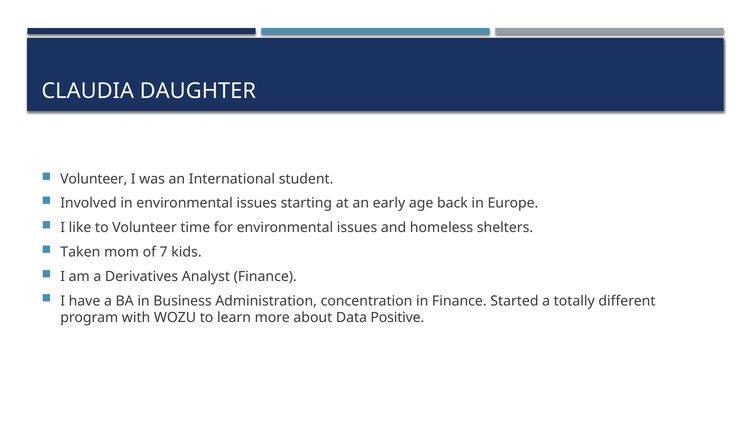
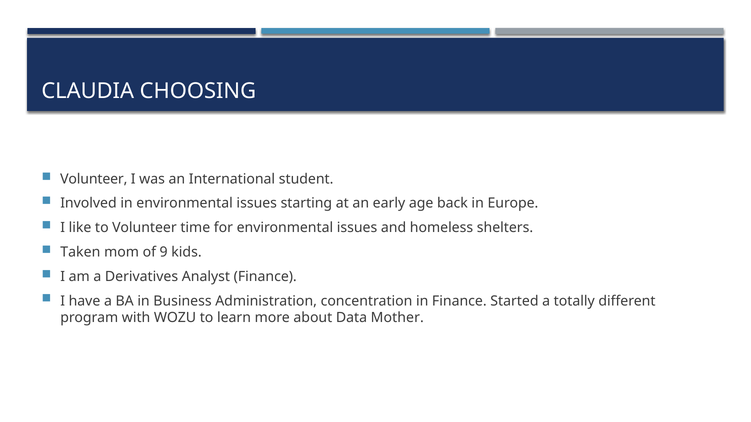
DAUGHTER: DAUGHTER -> CHOOSING (198, 91)
7: 7 -> 9 (164, 252)
Positive: Positive -> Mother (397, 318)
